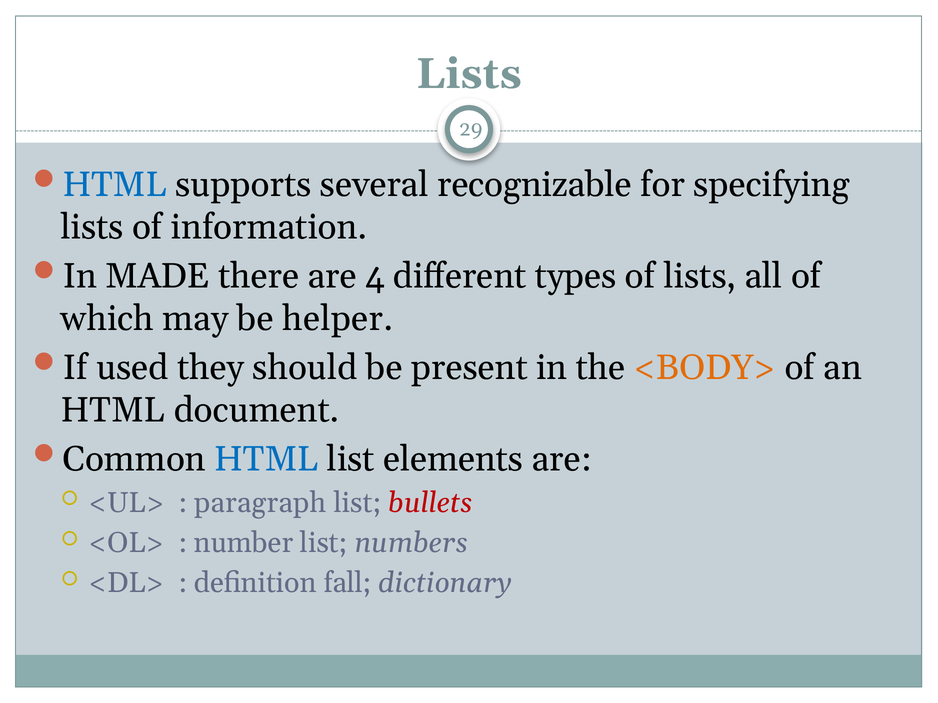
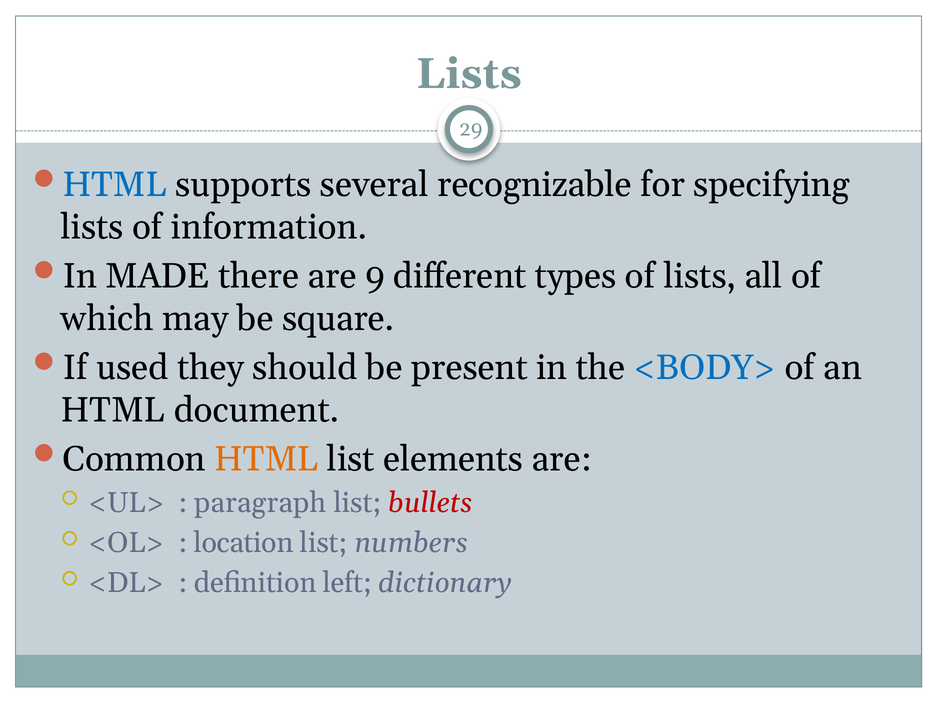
4: 4 -> 9 (375, 276)
helper: helper -> square (338, 319)
<BODY> colour: orange -> blue (705, 368)
HTML colour: blue -> orange (266, 459)
number: number -> location (244, 543)
fall: fall -> left (347, 583)
